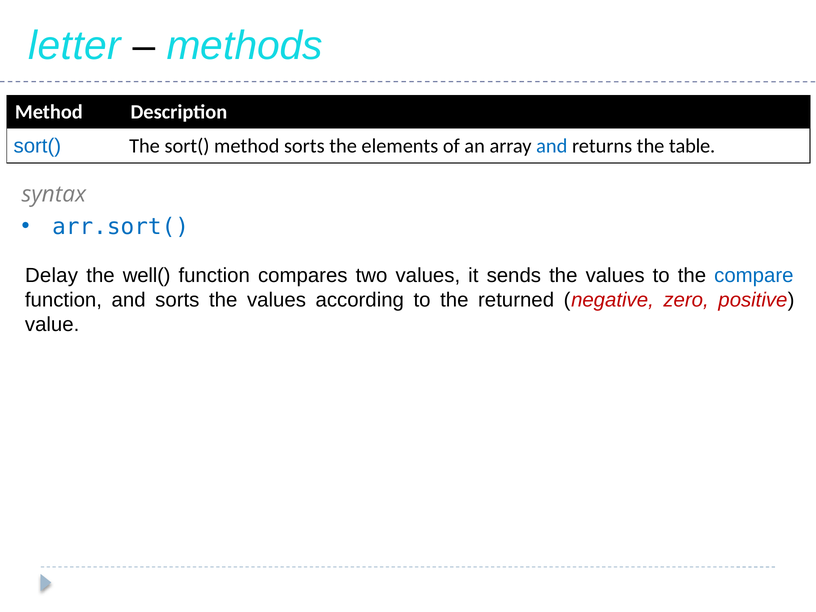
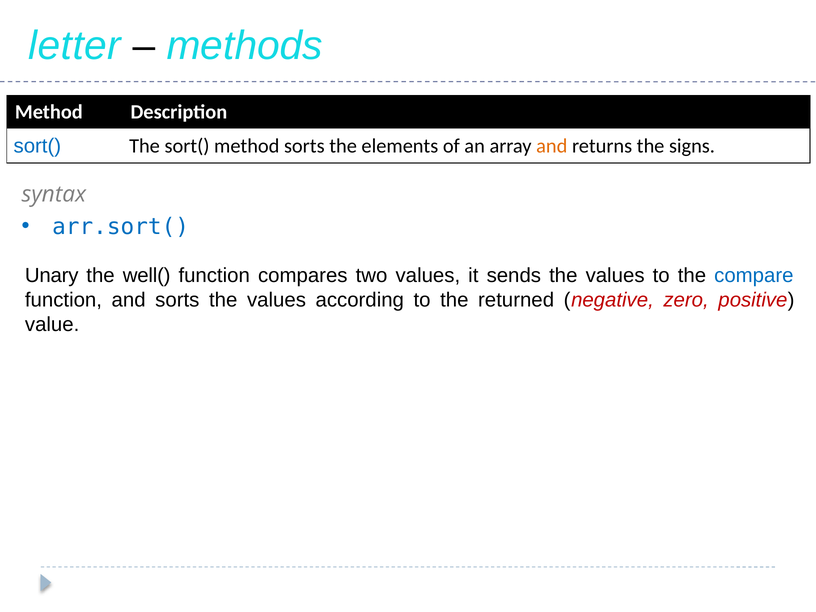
and colour: blue -> orange (552, 146)
table: table -> signs (692, 146)
Delay: Delay -> Unary (52, 276)
